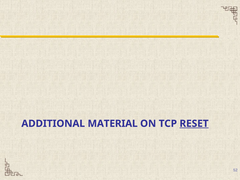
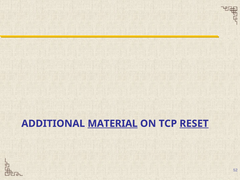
MATERIAL underline: none -> present (113, 124)
